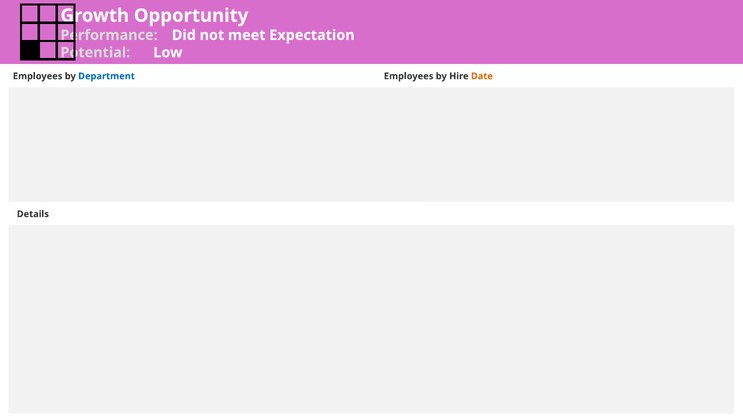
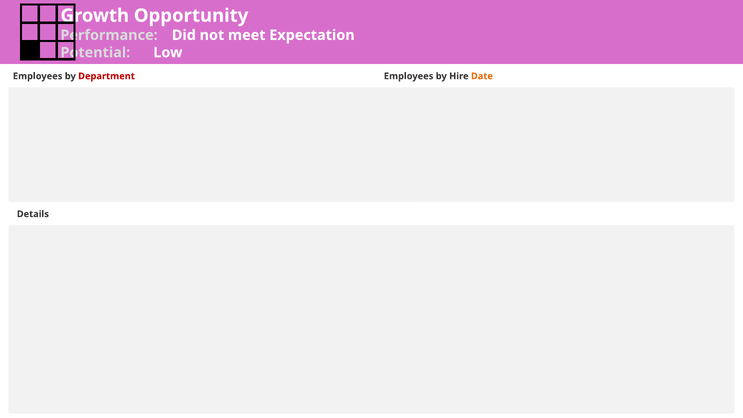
Department colour: blue -> red (106, 76)
